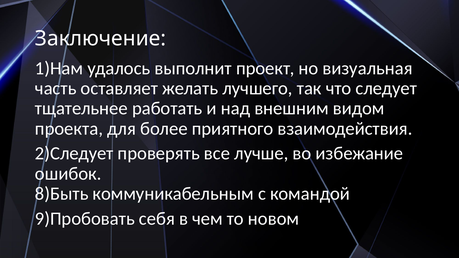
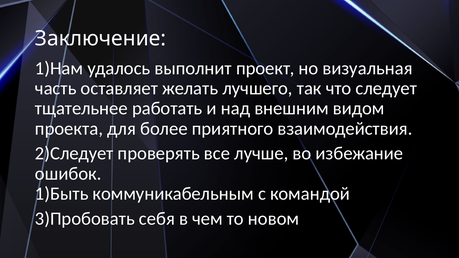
8)Быть: 8)Быть -> 1)Быть (62, 194)
9)Пробовать: 9)Пробовать -> 3)Пробовать (85, 219)
